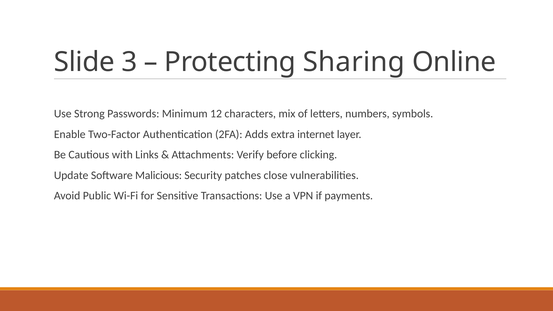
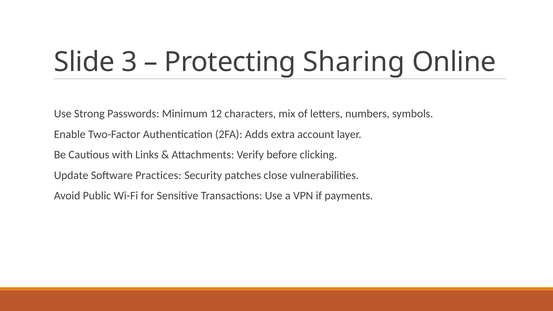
internet: internet -> account (316, 134)
Malicious: Malicious -> Practices (158, 175)
